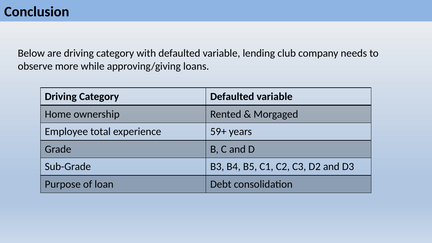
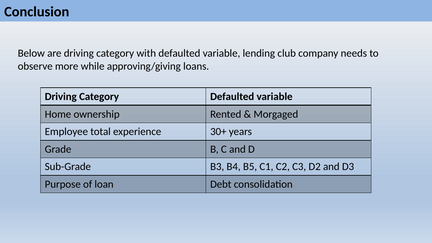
59+: 59+ -> 30+ (218, 132)
